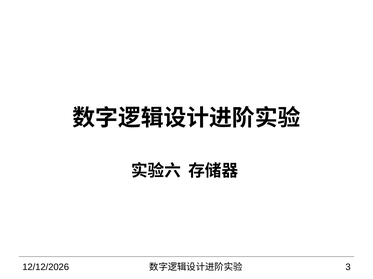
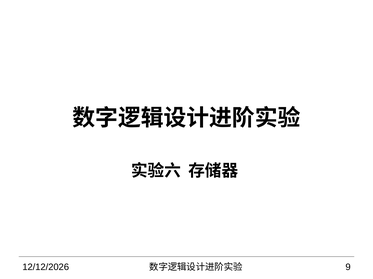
3: 3 -> 9 (348, 268)
